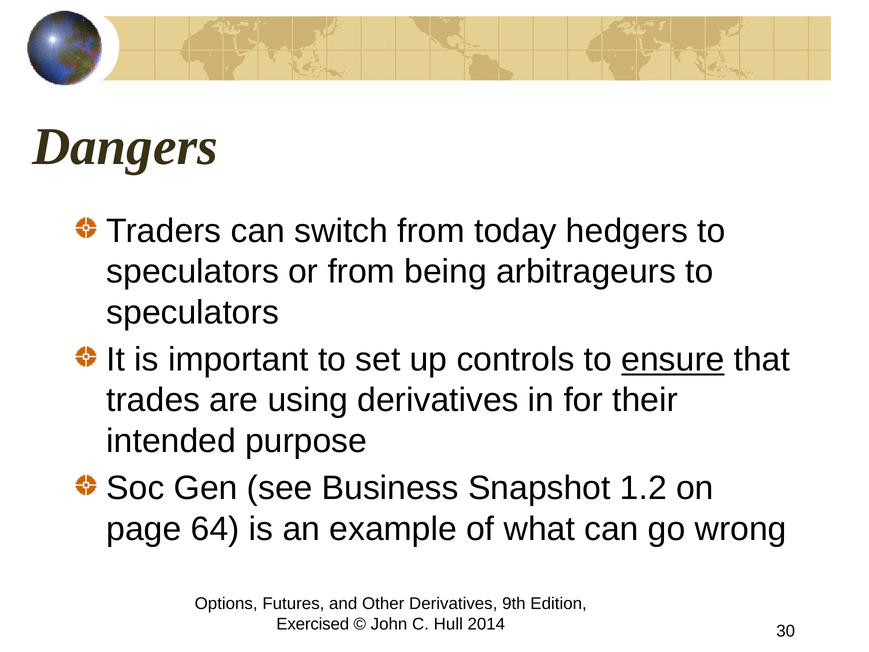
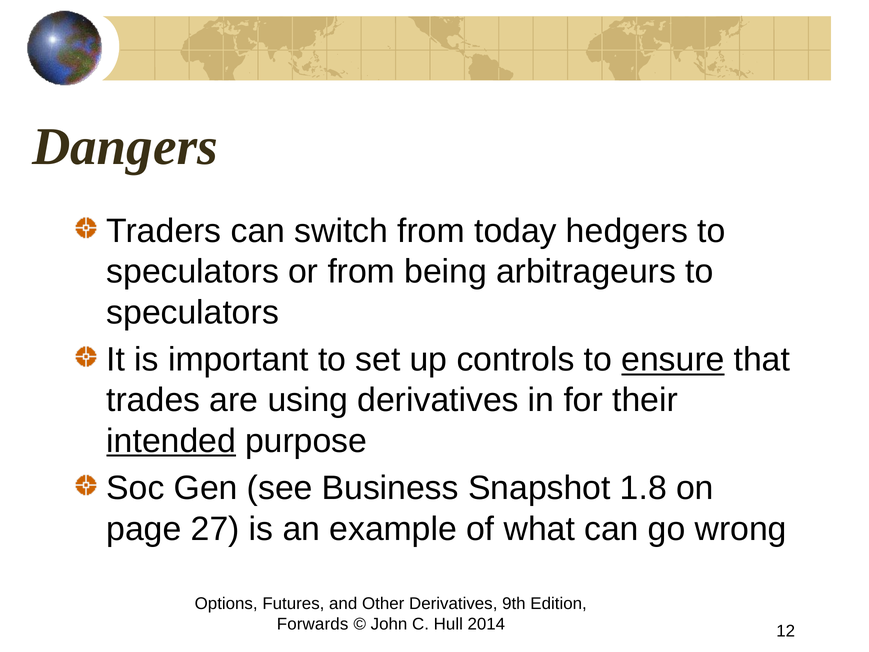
intended underline: none -> present (171, 441)
1.2: 1.2 -> 1.8 (643, 488)
64: 64 -> 27 (215, 529)
Exercised: Exercised -> Forwards (313, 624)
30: 30 -> 12 (786, 631)
